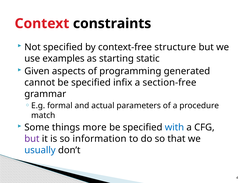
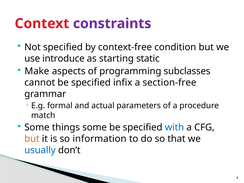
constraints colour: black -> purple (112, 24)
structure: structure -> condition (175, 47)
examples: examples -> introduce (63, 58)
Given: Given -> Make (37, 71)
generated: generated -> subclasses (187, 71)
things more: more -> some (95, 127)
but colour: purple -> orange (32, 139)
